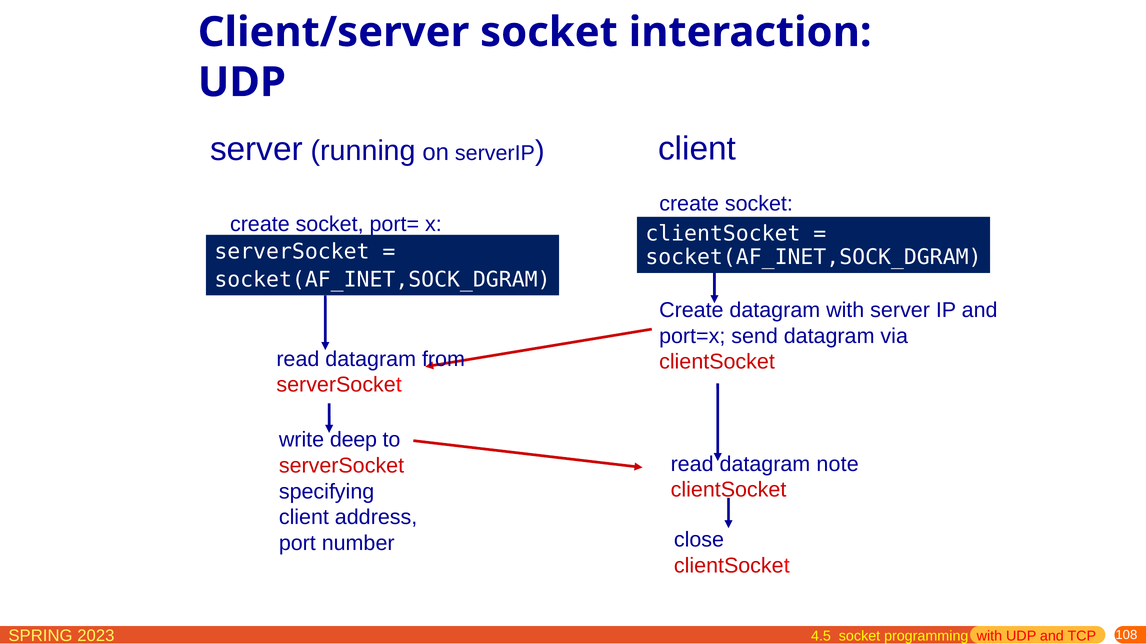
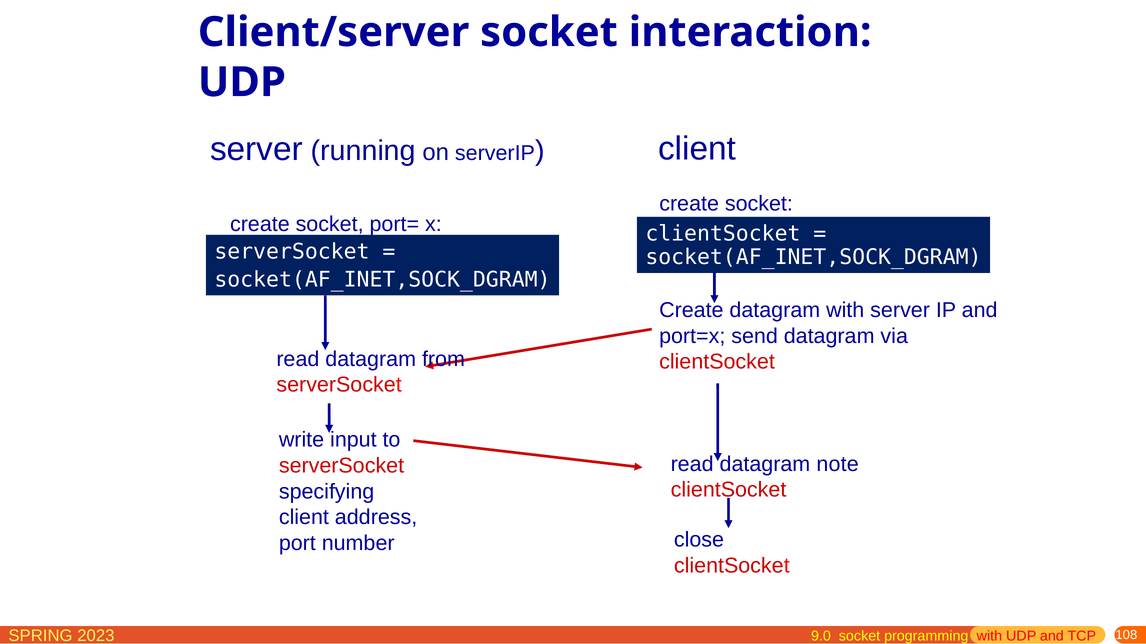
deep: deep -> input (353, 440)
4.5: 4.5 -> 9.0 (821, 636)
